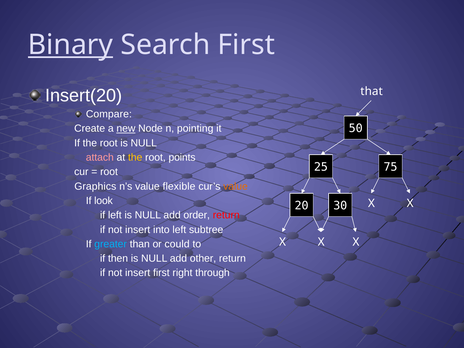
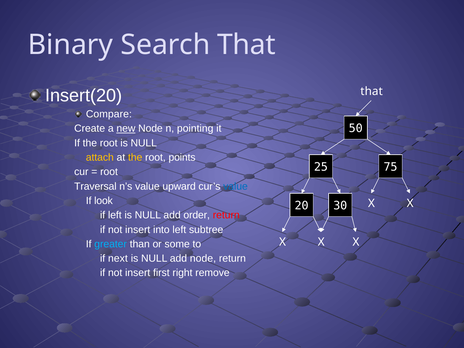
Binary underline: present -> none (70, 45)
Search First: First -> That (246, 45)
attach colour: pink -> yellow (100, 157)
Graphics: Graphics -> Traversal (95, 186)
flexible: flexible -> upward (179, 186)
value colour: orange -> blue (235, 186)
could: could -> some (177, 244)
then: then -> next (118, 258)
add other: other -> node (203, 258)
through: through -> remove (212, 273)
